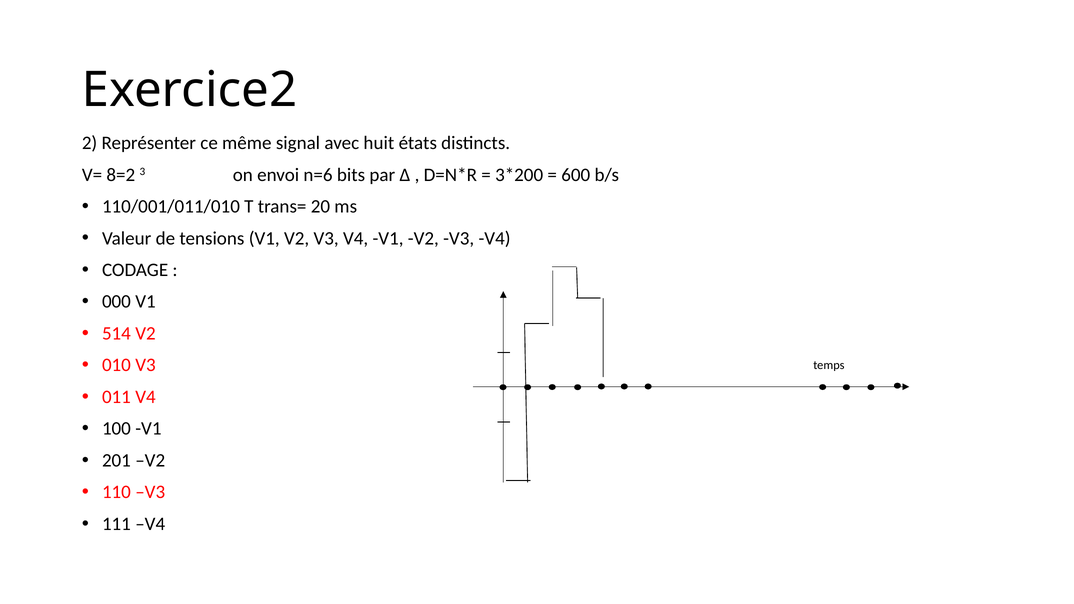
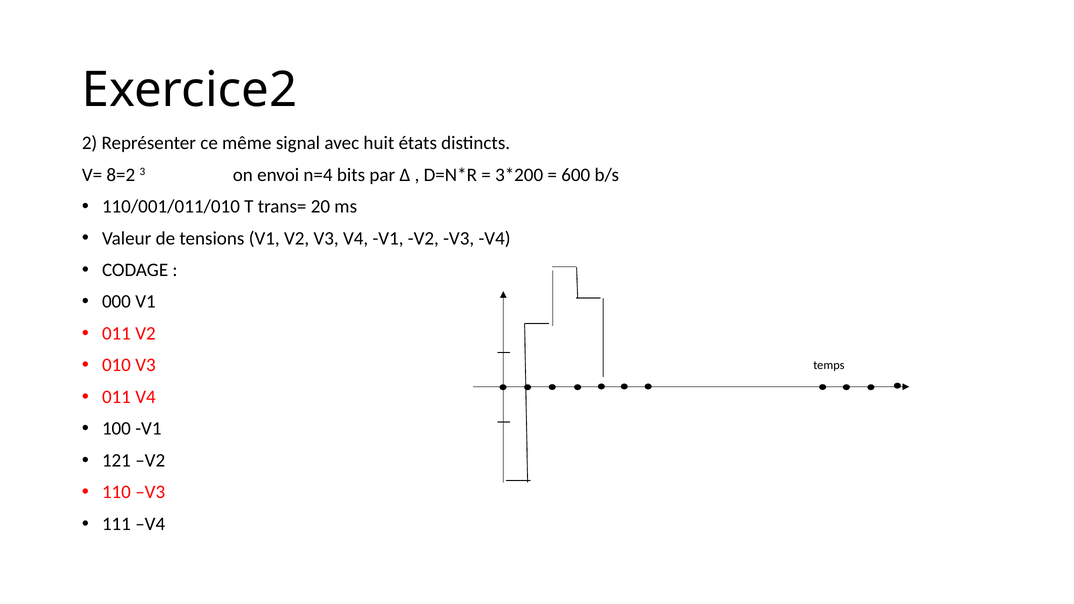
n=6: n=6 -> n=4 (318, 175)
514: 514 -> 011 (116, 334)
201: 201 -> 121 (116, 460)
